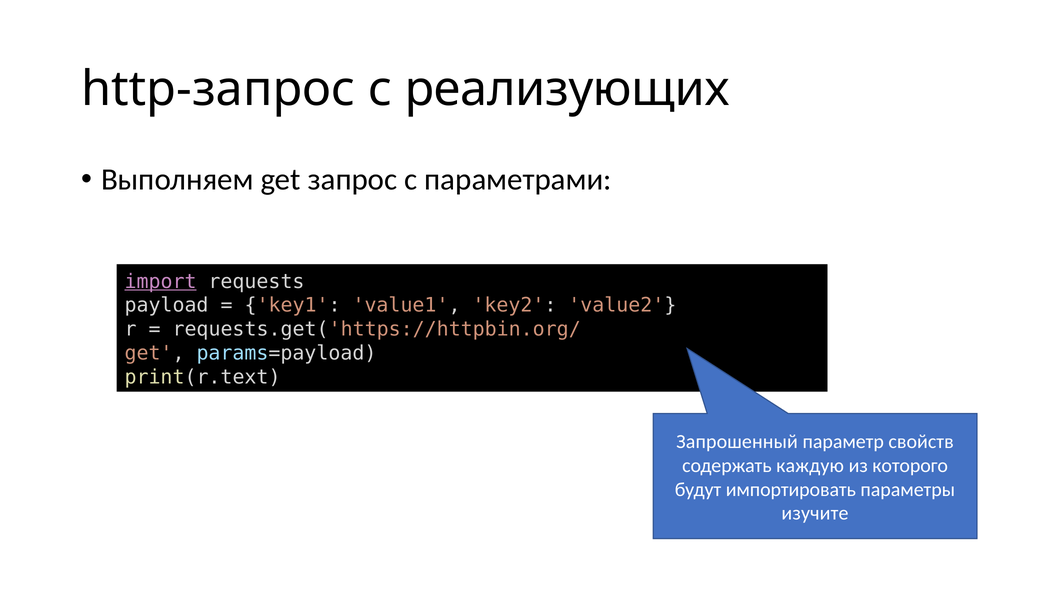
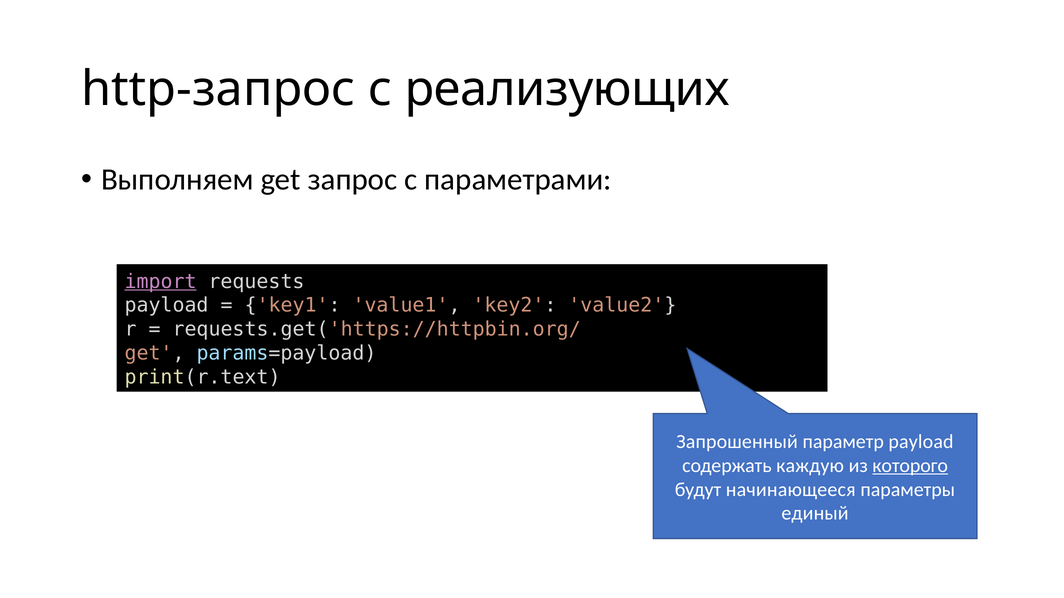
параметр свойств: свойств -> payload (921, 442)
которого underline: none -> present (910, 466)
импортировать: импортировать -> начинающееся (791, 490)
изучите: изучите -> единый (815, 514)
